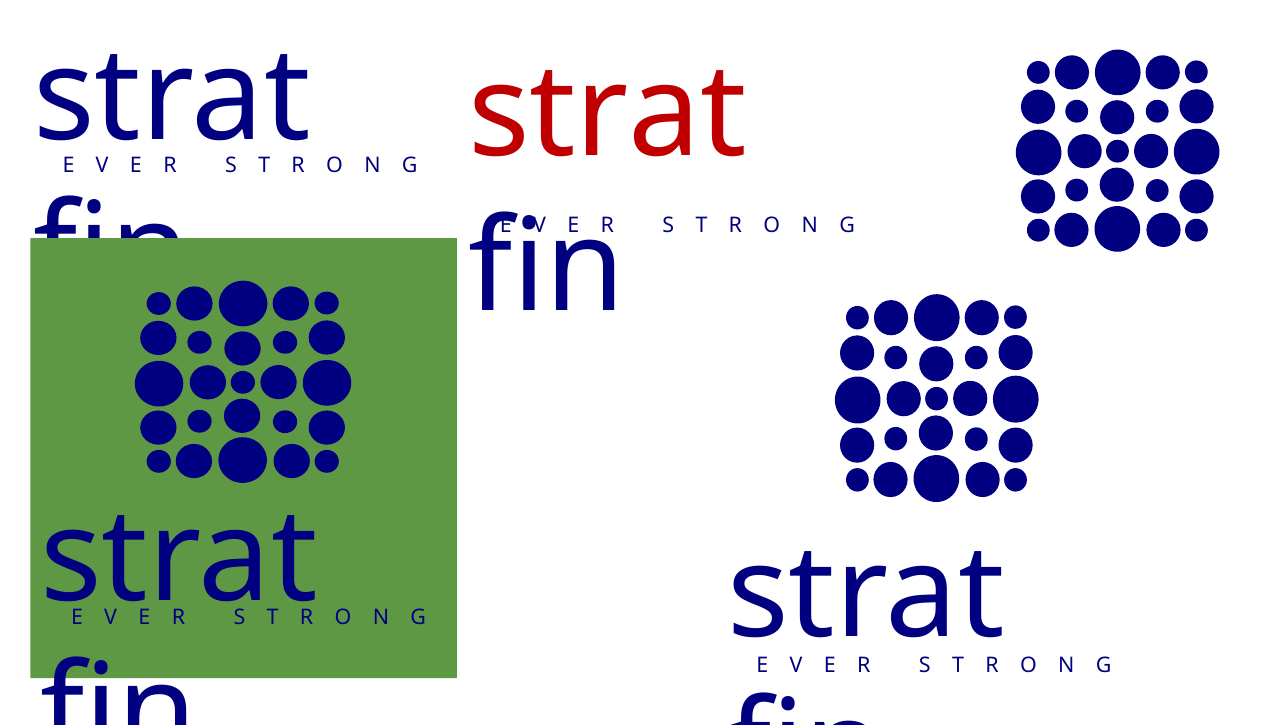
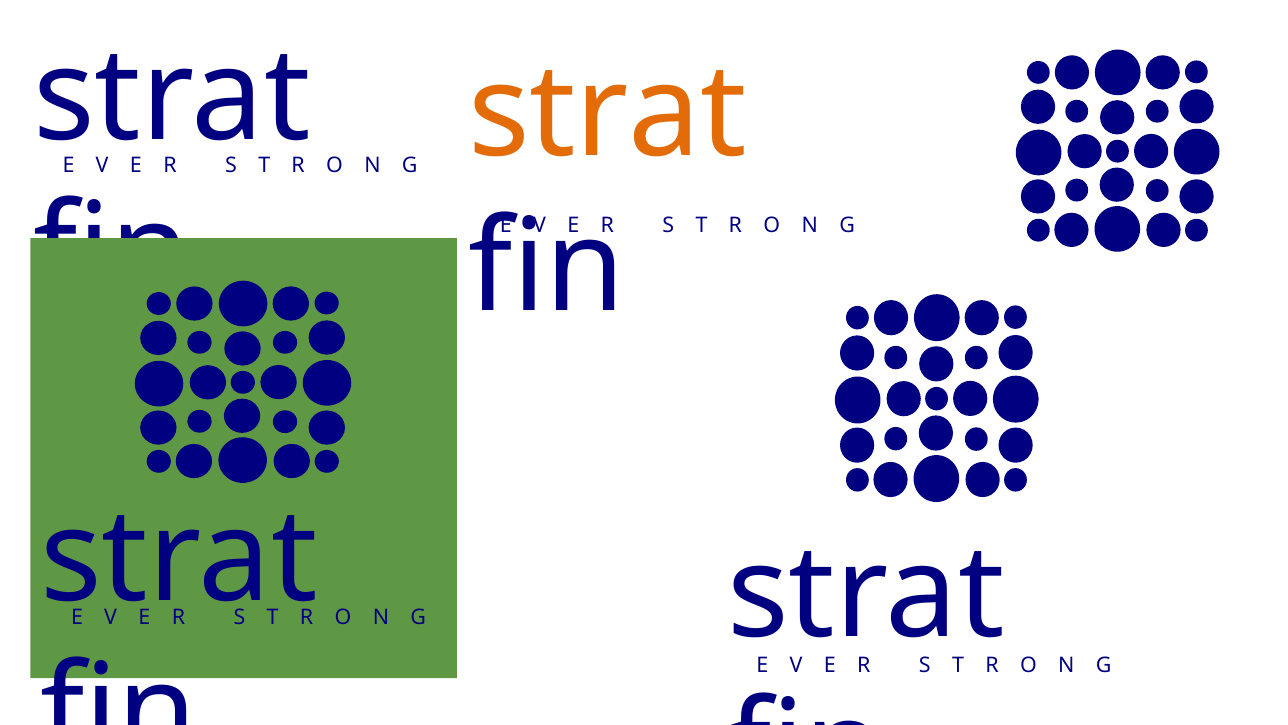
strat colour: red -> orange (608, 113)
